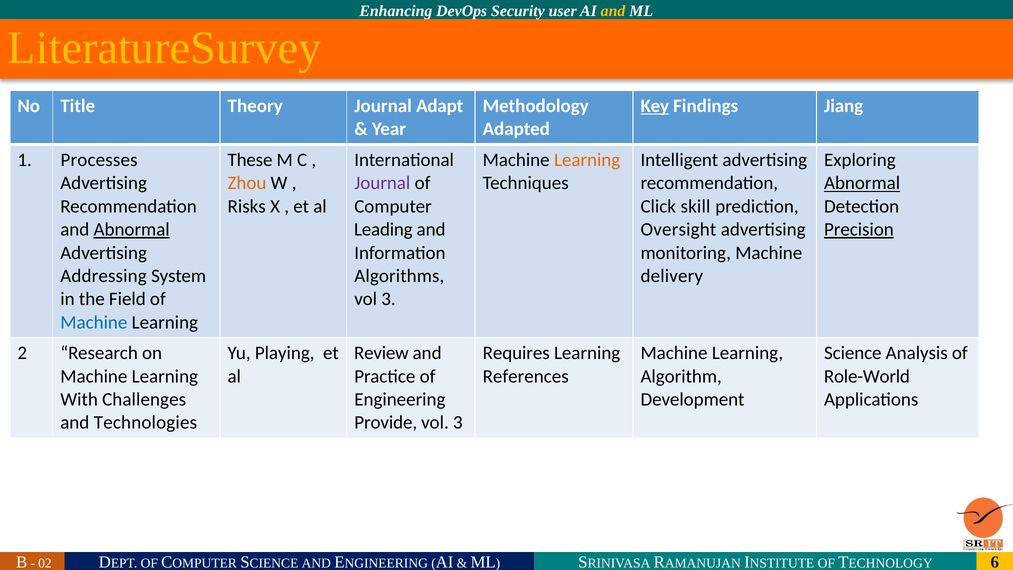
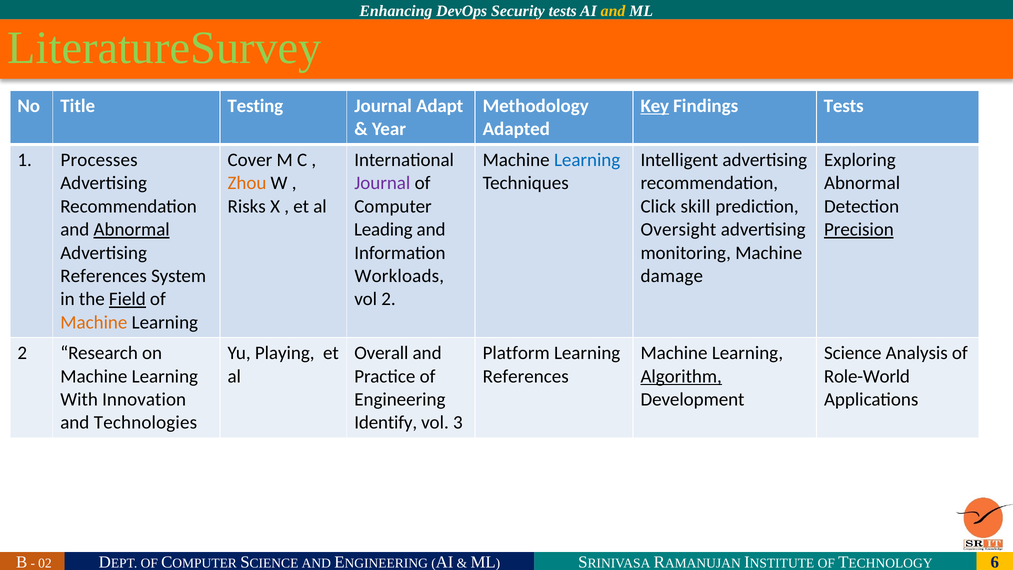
user: user -> tests (563, 11)
LiteratureSurvey colour: yellow -> light green (165, 48)
Theory: Theory -> Testing (255, 106)
Findings Jiang: Jiang -> Tests (844, 106)
These: These -> Cover (250, 160)
Learning colour: orange -> blue (587, 160)
Abnormal underline: present -> none (862, 183)
Addressing: Addressing -> References (104, 276)
Algorithms: Algorithms -> Workloads (399, 276)
delivery: delivery -> damage (672, 276)
Field underline: none -> present (127, 299)
3: 3 -> 2 (388, 299)
Machine colour: blue -> orange (94, 322)
Review: Review -> Overall (381, 353)
Requires: Requires -> Platform (516, 353)
Algorithm underline: none -> present (681, 376)
Challenges: Challenges -> Innovation (144, 399)
Provide: Provide -> Identify (386, 423)
